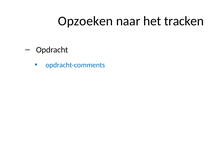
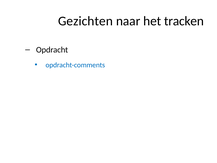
Opzoeken: Opzoeken -> Gezichten (85, 21)
